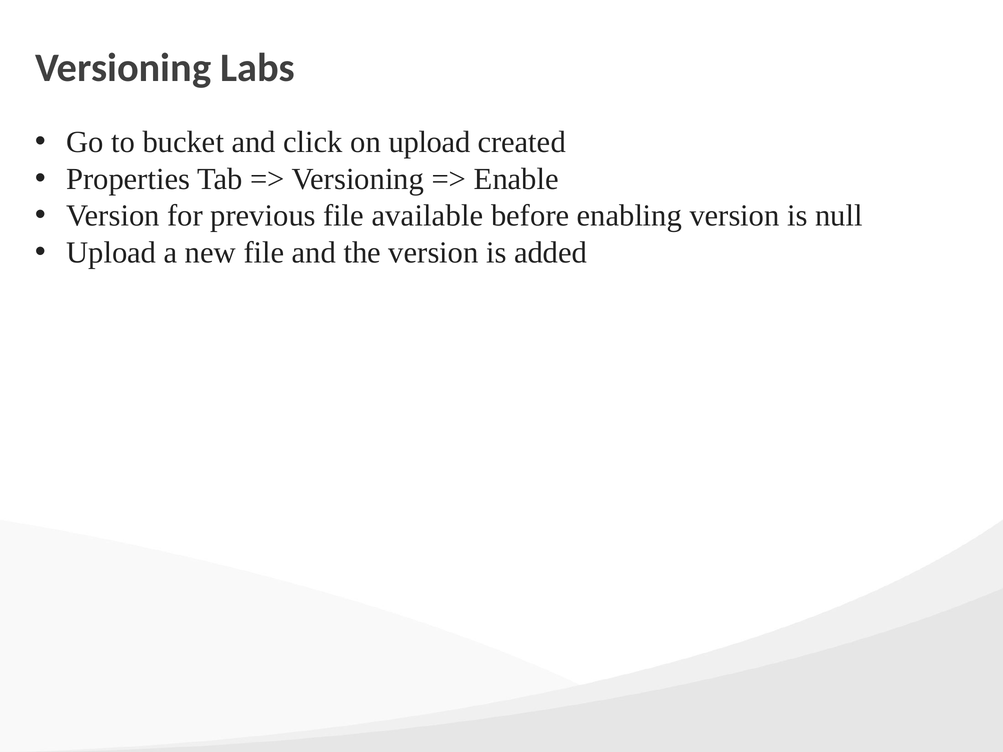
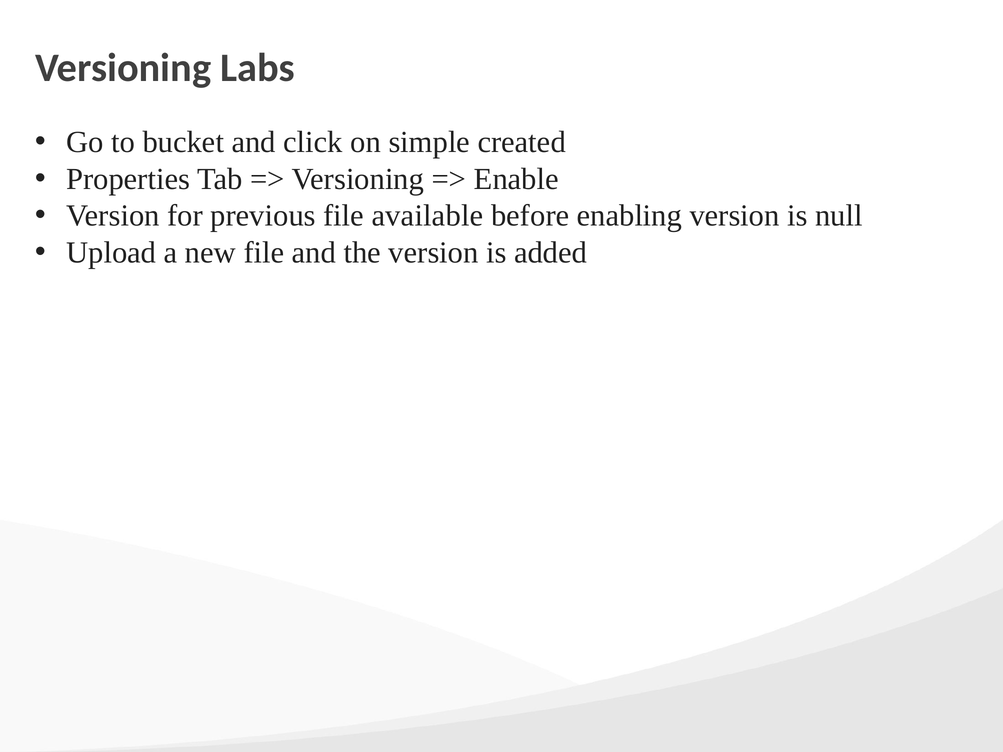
on upload: upload -> simple (429, 142)
